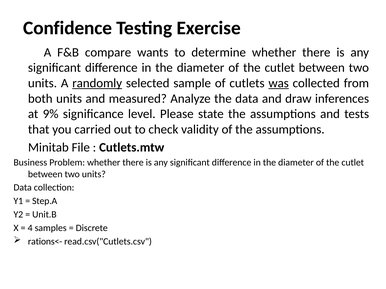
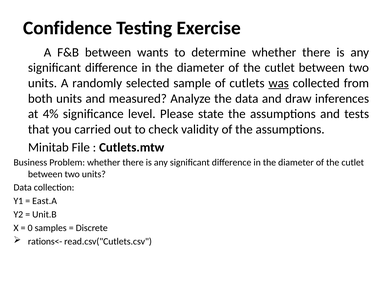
F&B compare: compare -> between (108, 52)
randomly underline: present -> none (97, 83)
9%: 9% -> 4% (51, 114)
Step.A: Step.A -> East.A (45, 201)
4: 4 -> 0 (30, 228)
